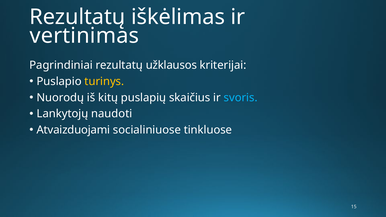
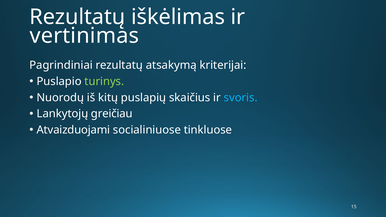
užklausos: užklausos -> atsakymą (171, 65)
turinys colour: yellow -> light green (104, 81)
naudoti: naudoti -> greičiau (112, 114)
